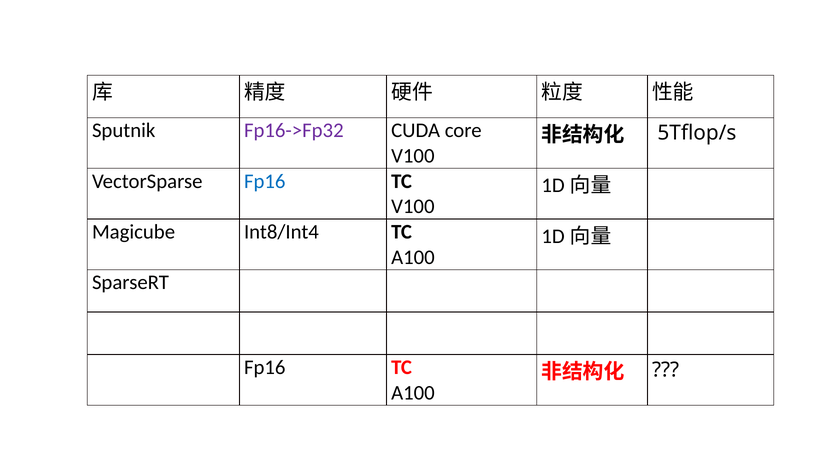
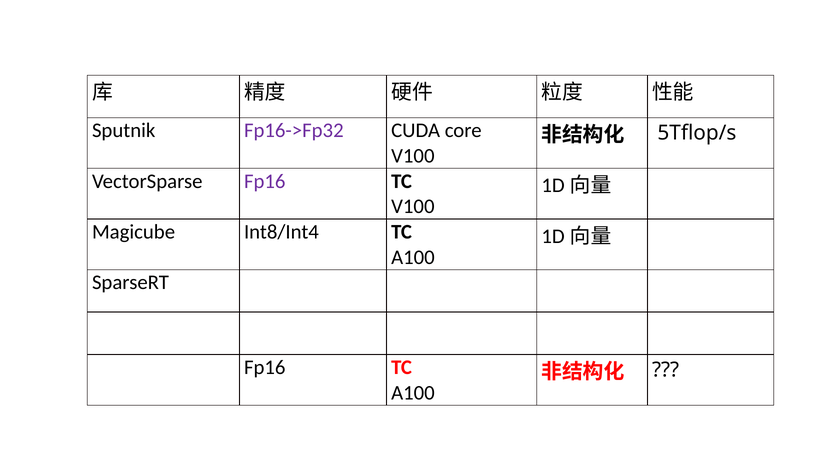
Fp16 colour: blue -> purple (265, 181)
